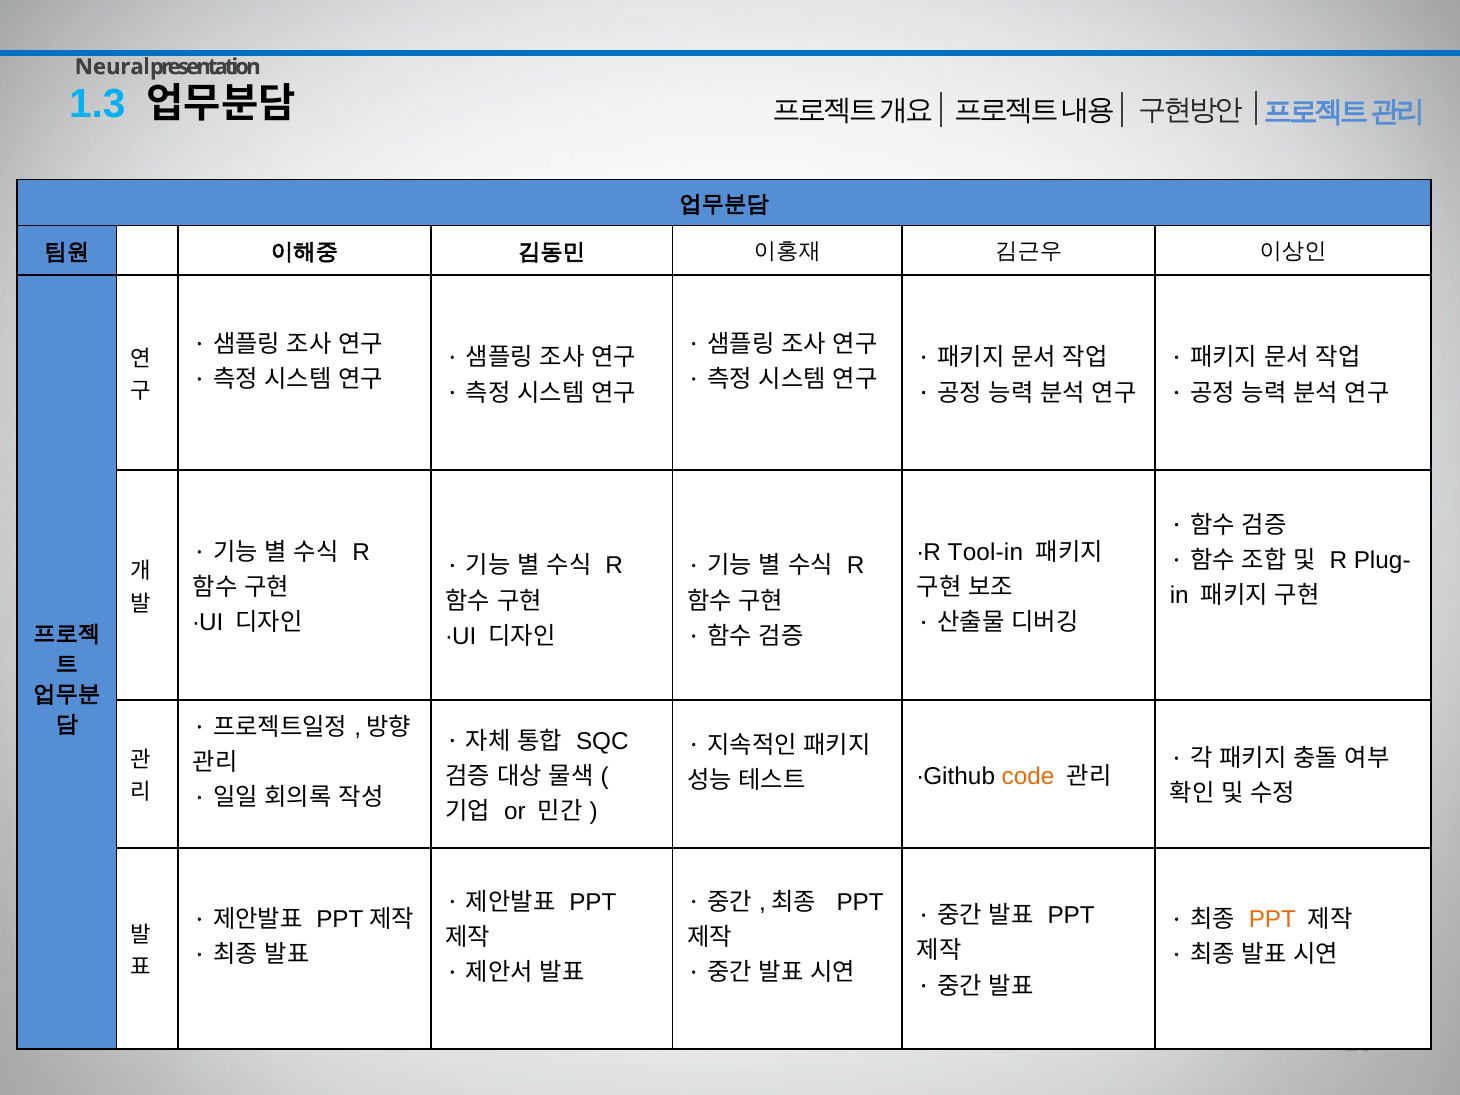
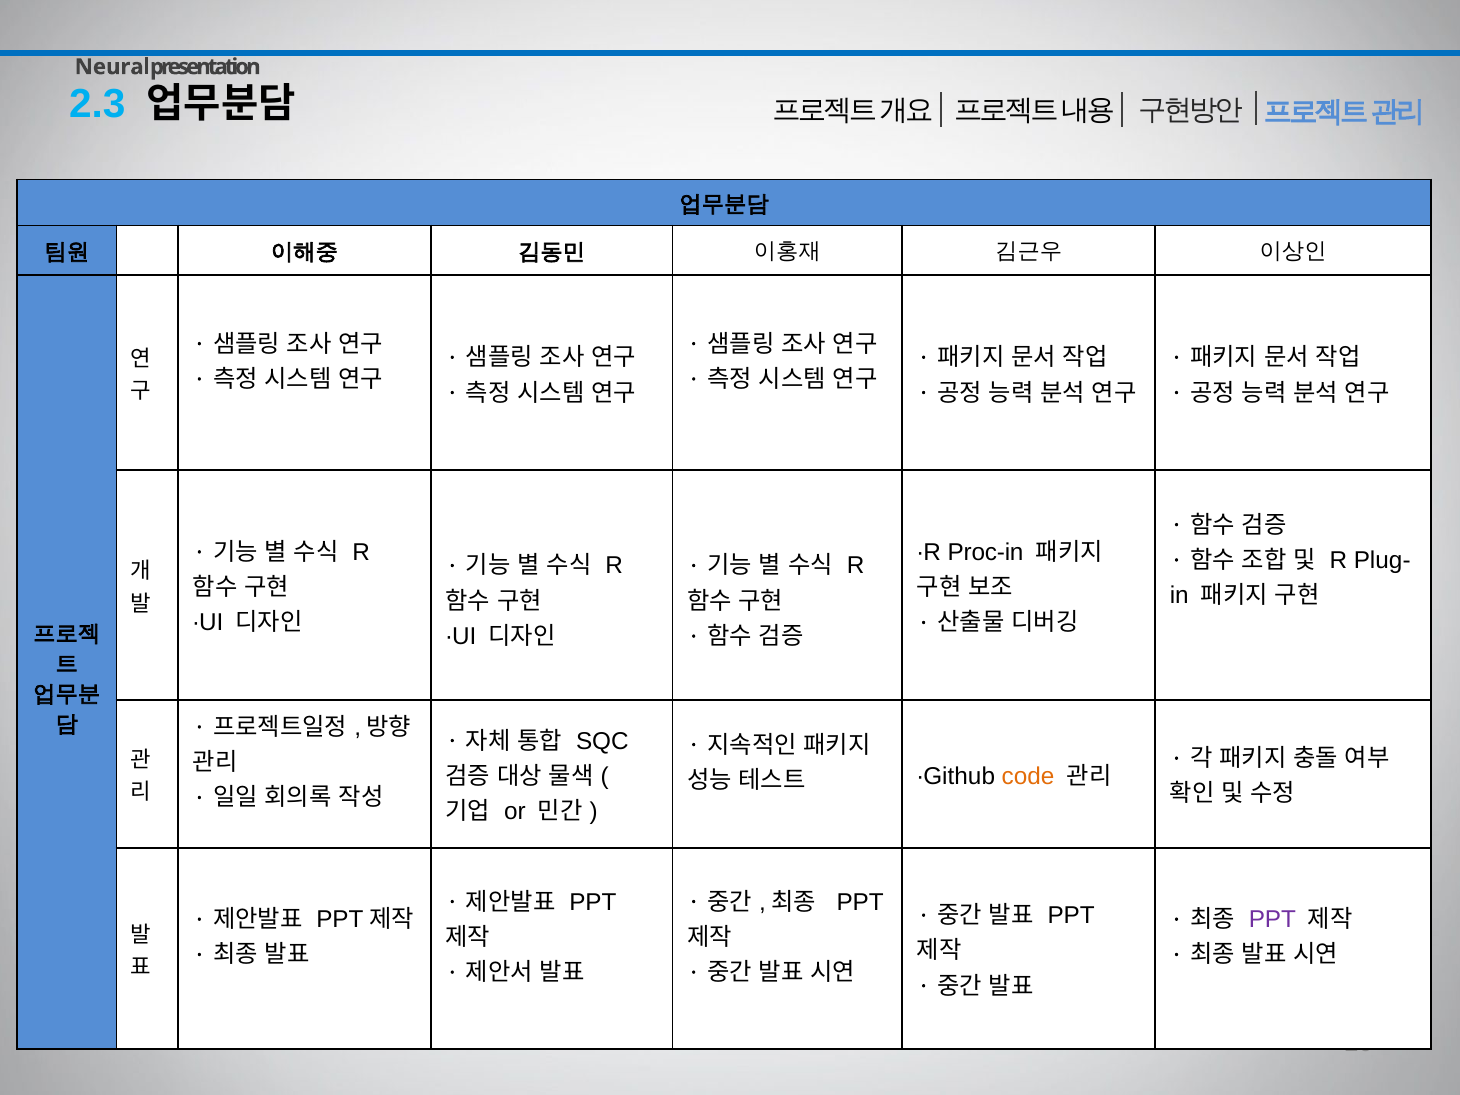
1.3: 1.3 -> 2.3 (97, 104)
Tool-in: Tool-in -> Proc-in (986, 552)
PPT colour: orange -> purple (1272, 920)
